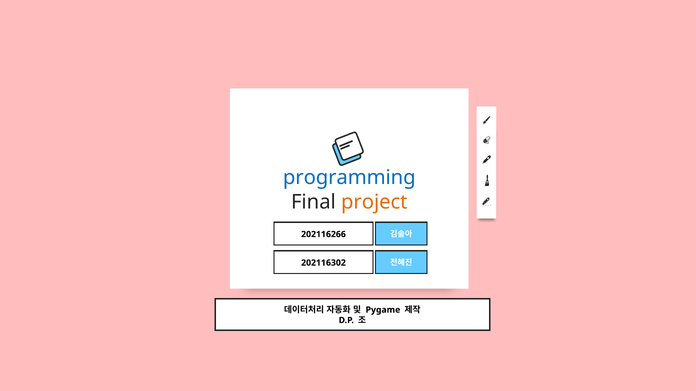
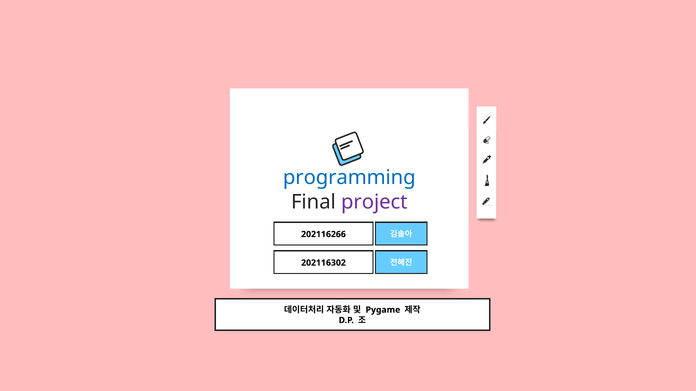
project colour: orange -> purple (374, 202)
